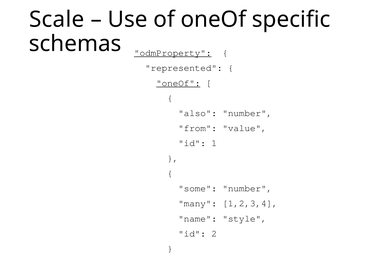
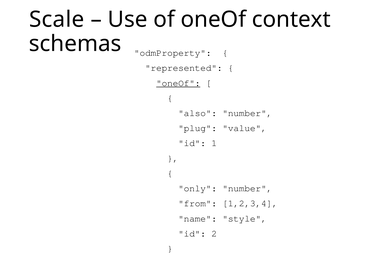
specific: specific -> context (291, 19)
odmProperty underline: present -> none (173, 53)
from: from -> plug (198, 128)
some: some -> only (198, 188)
many: many -> from (198, 203)
